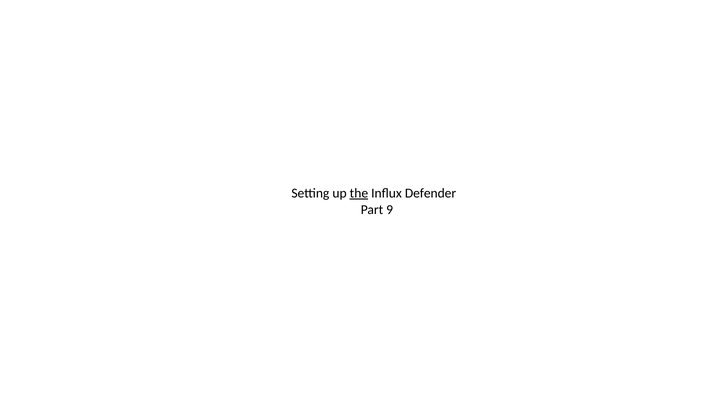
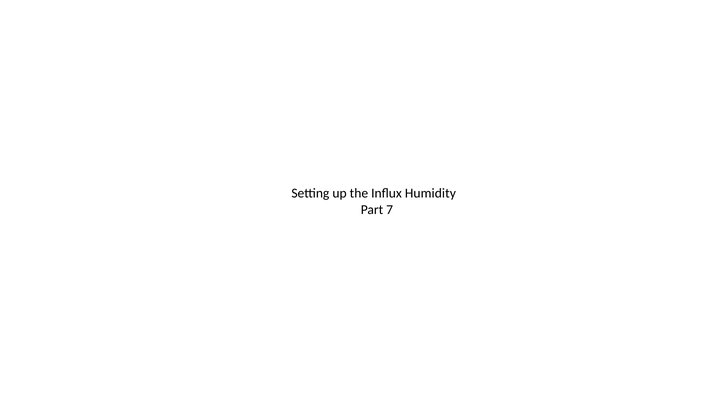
the underline: present -> none (359, 193)
Defender: Defender -> Humidity (430, 193)
9: 9 -> 7 (390, 209)
